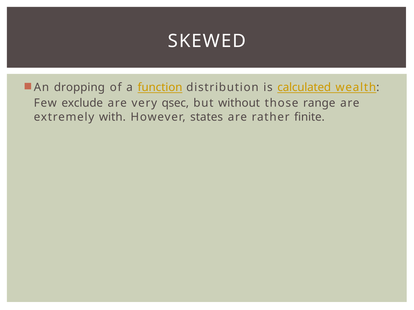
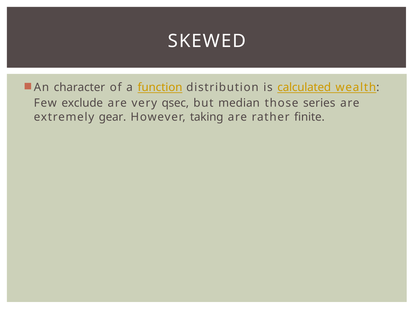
dropping: dropping -> character (79, 88)
without: without -> median (239, 103)
range: range -> series (319, 103)
with: with -> gear (112, 117)
states: states -> taking (207, 117)
